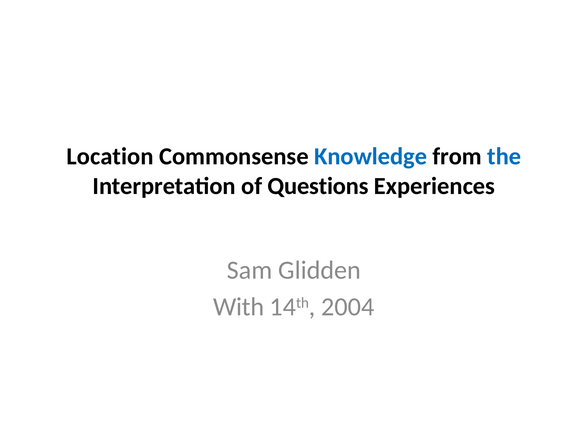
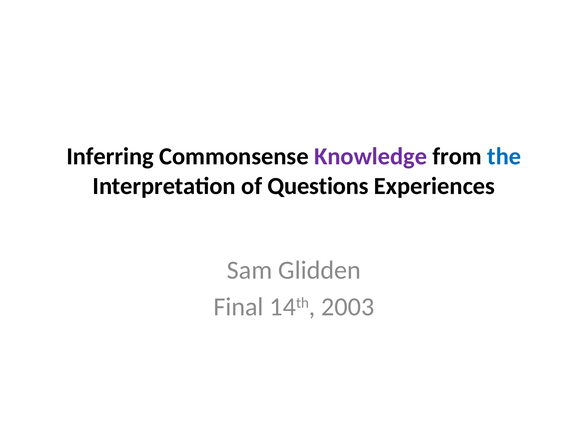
Location: Location -> Inferring (110, 157)
Knowledge colour: blue -> purple (371, 157)
With: With -> Final (239, 307)
2004: 2004 -> 2003 (348, 307)
